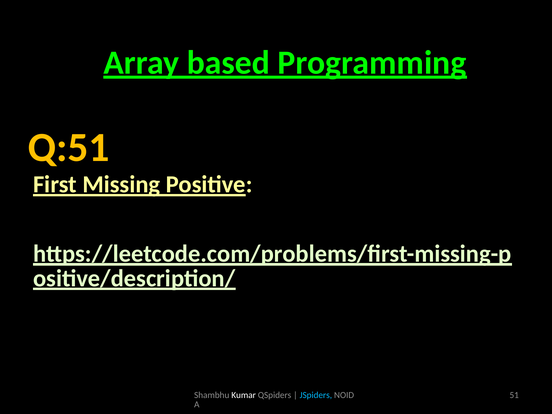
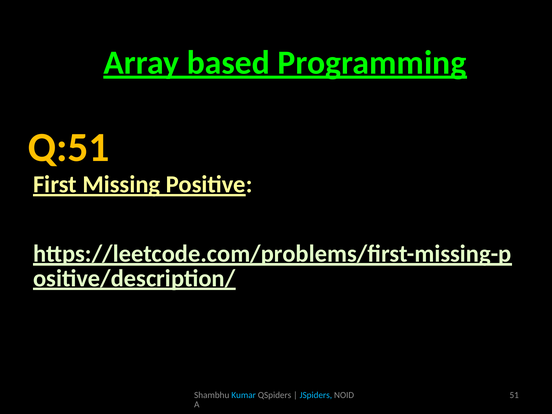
Kumar colour: white -> light blue (244, 395)
